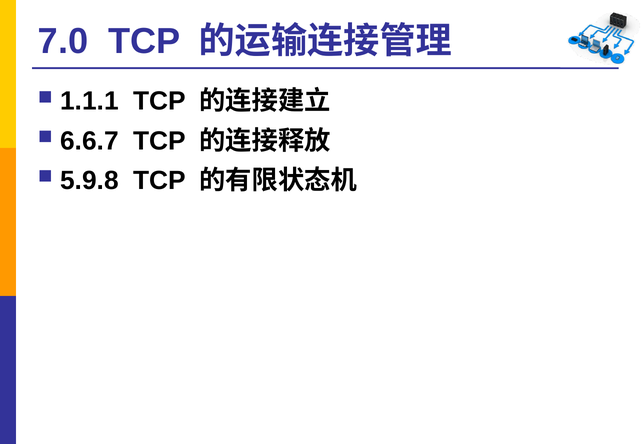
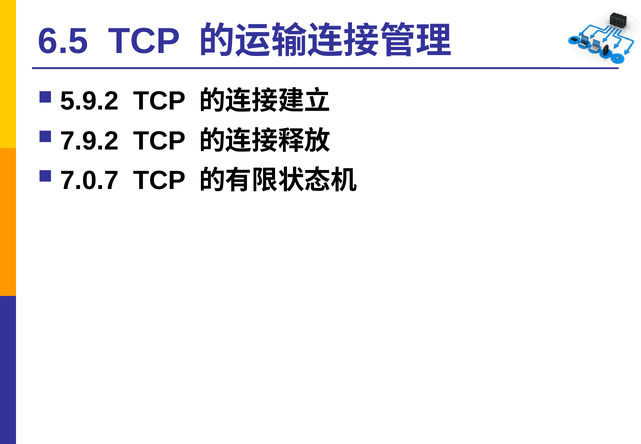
7.0: 7.0 -> 6.5 (63, 41)
1.1.1: 1.1.1 -> 5.9.2 (89, 101)
6.6.7: 6.6.7 -> 7.9.2 (89, 141)
5.9.8: 5.9.8 -> 7.0.7 (89, 180)
